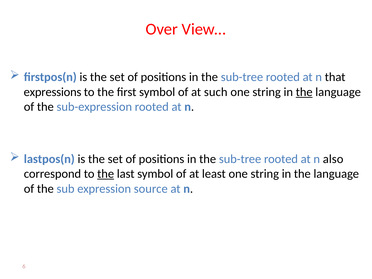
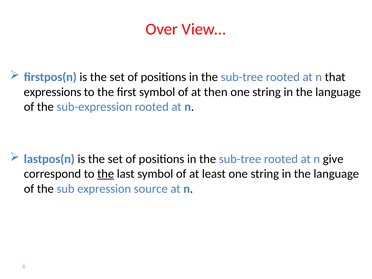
such: such -> then (216, 92)
the underline: present -> none (304, 92)
also: also -> give (333, 159)
